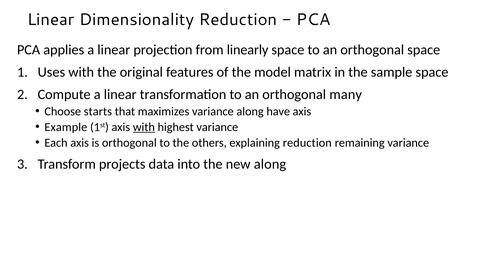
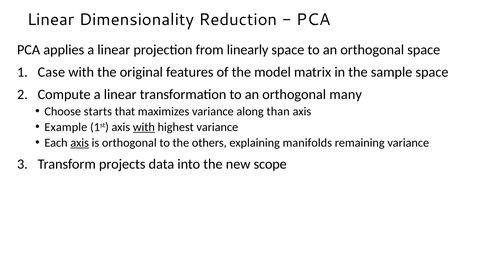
Uses: Uses -> Case (51, 72)
have: have -> than (278, 112)
axis underline: none -> present (80, 143)
explaining reduction: reduction -> manifolds (307, 143)
new along: along -> scope (270, 164)
